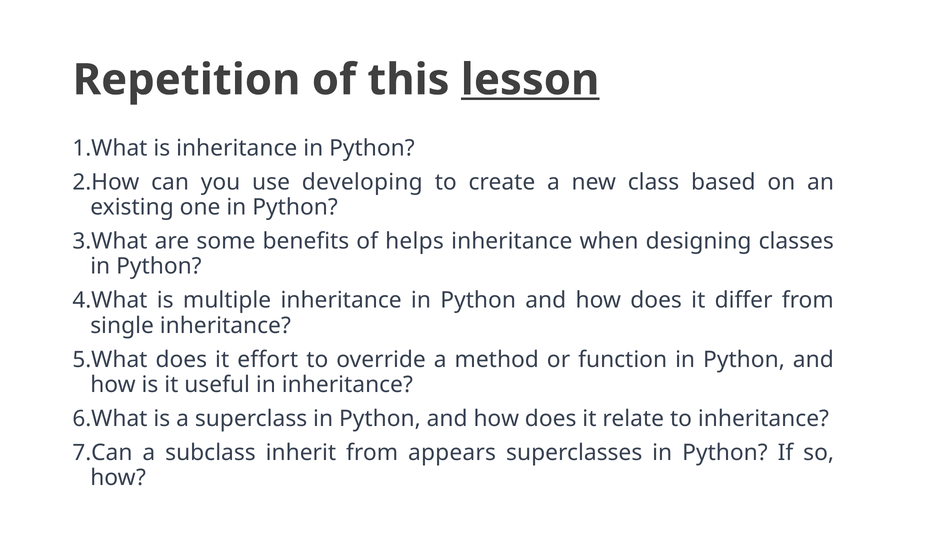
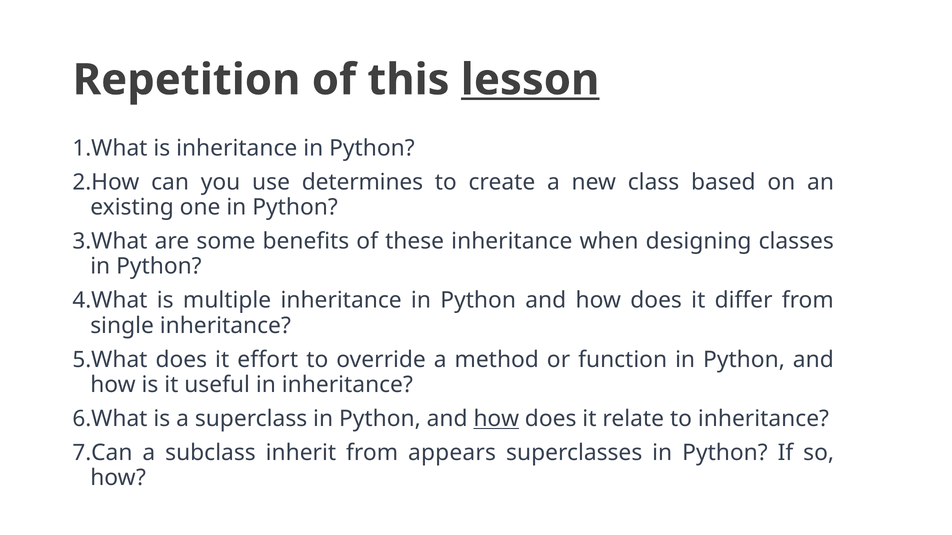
developing: developing -> determines (362, 182)
helps: helps -> these (415, 241)
how underline: none -> present (496, 419)
